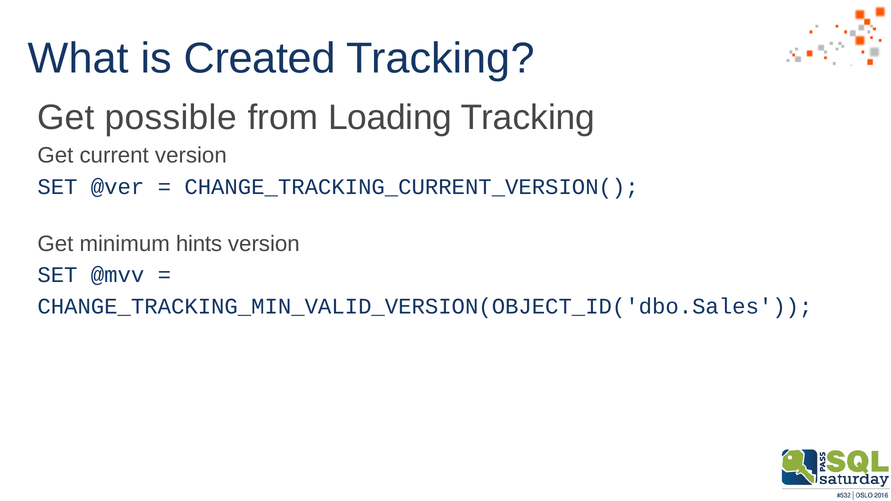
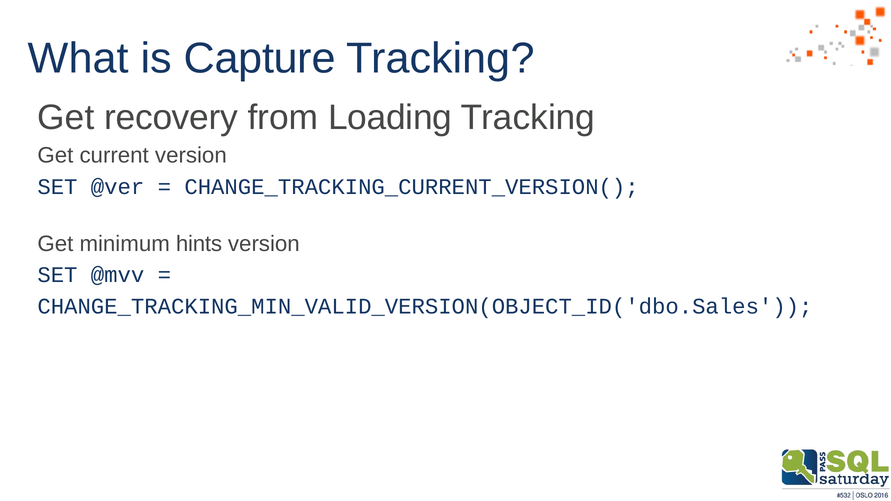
Created: Created -> Capture (260, 59)
possible: possible -> recovery (171, 117)
